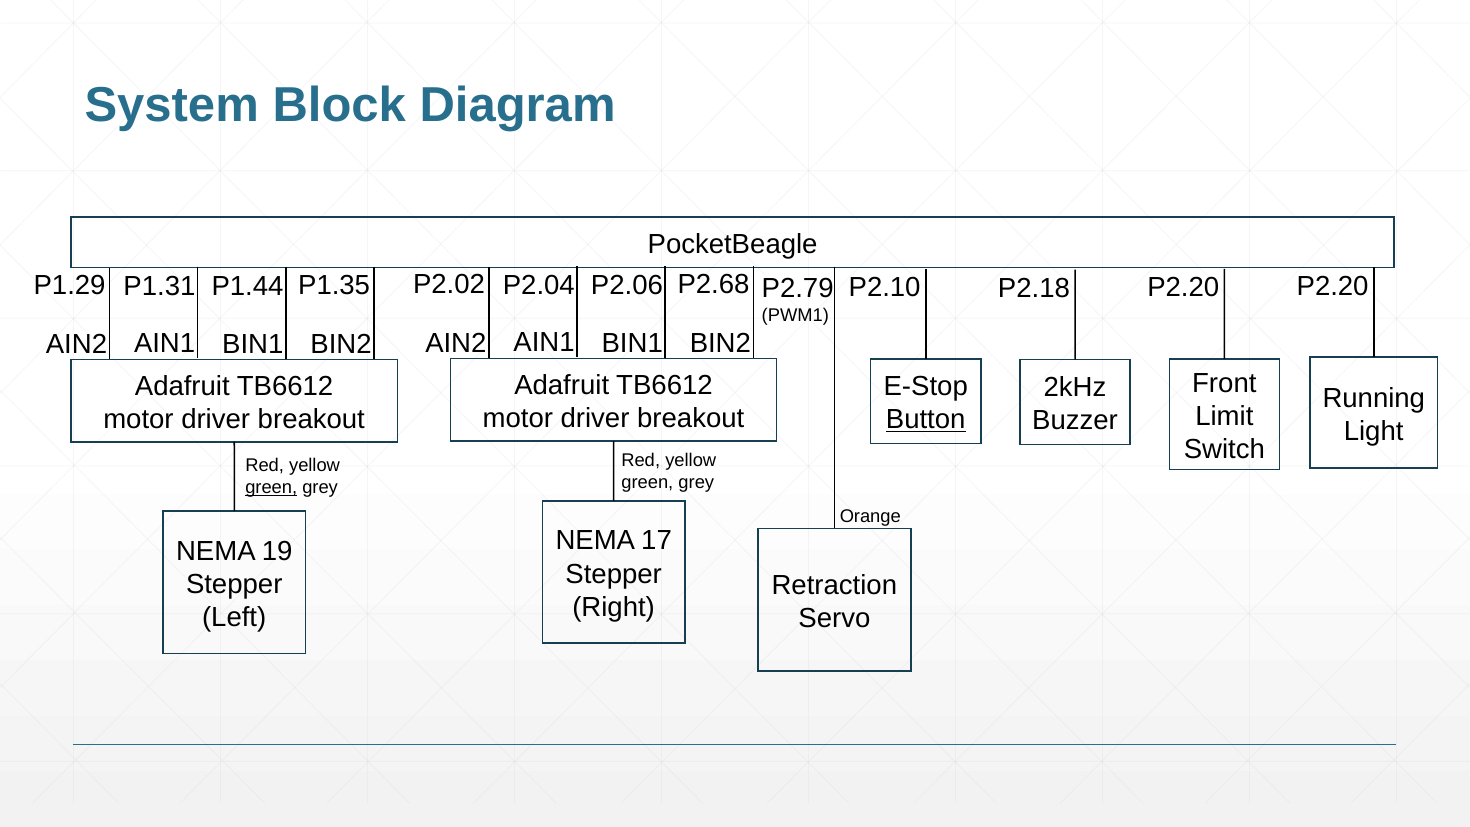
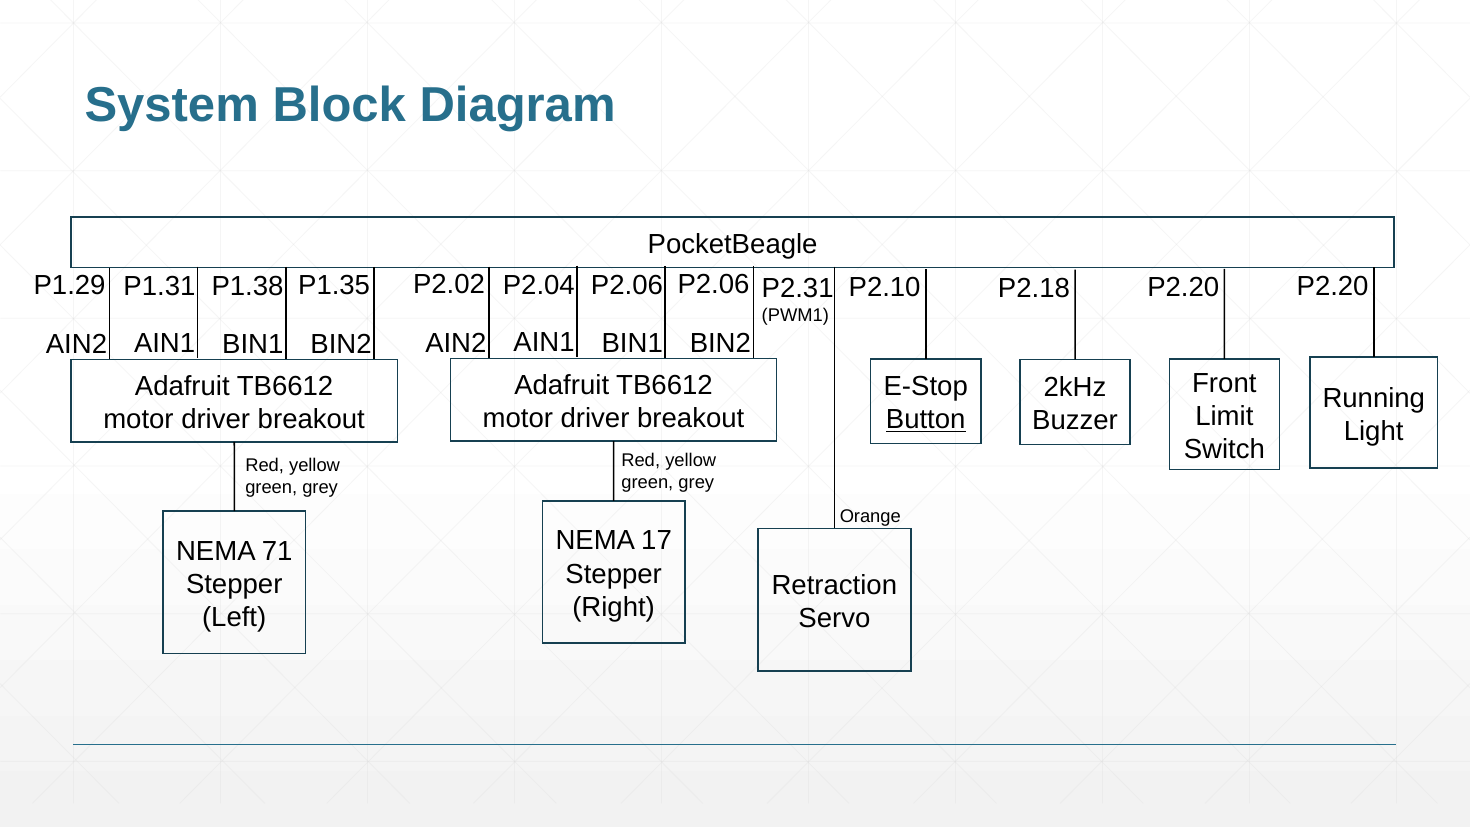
P2.68: P2.68 -> P2.06 (714, 284)
P1.44: P1.44 -> P1.38 (248, 286)
P2.79: P2.79 -> P2.31 (798, 288)
green underline: present -> none (271, 488)
19: 19 -> 71 (277, 551)
